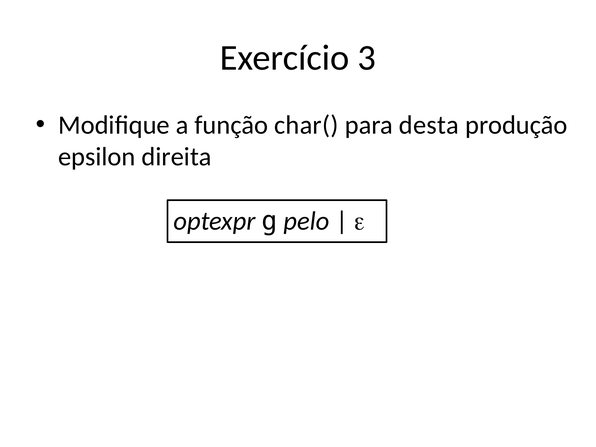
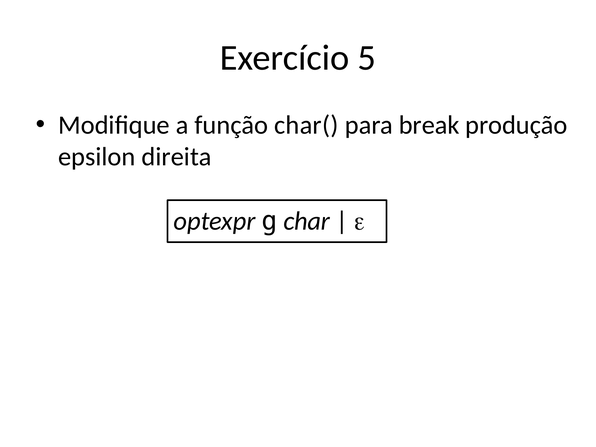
3: 3 -> 5 (367, 58)
desta: desta -> break (429, 125)
pelo: pelo -> char (307, 221)
